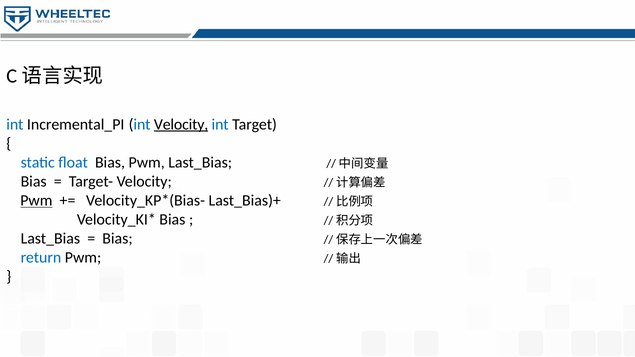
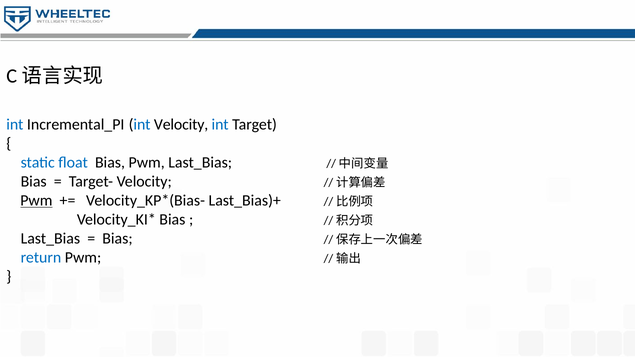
Velocity underline: present -> none (181, 124)
